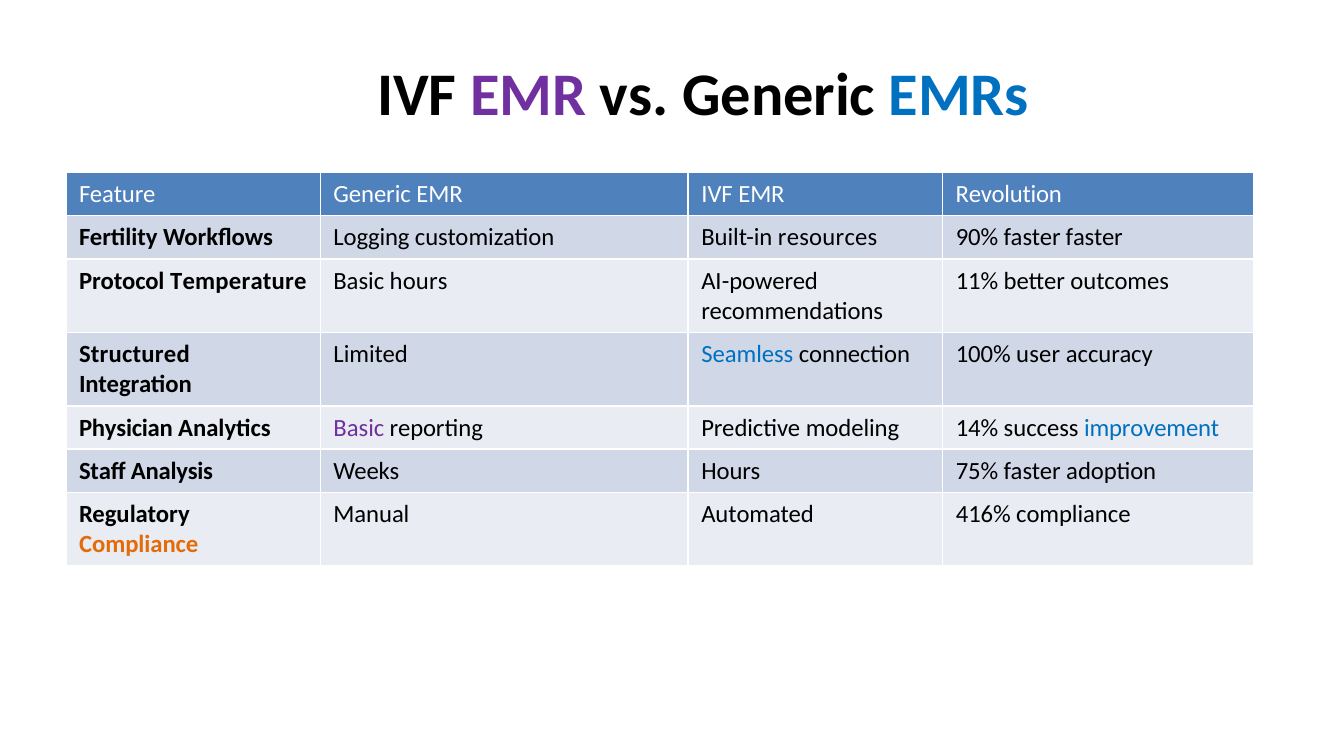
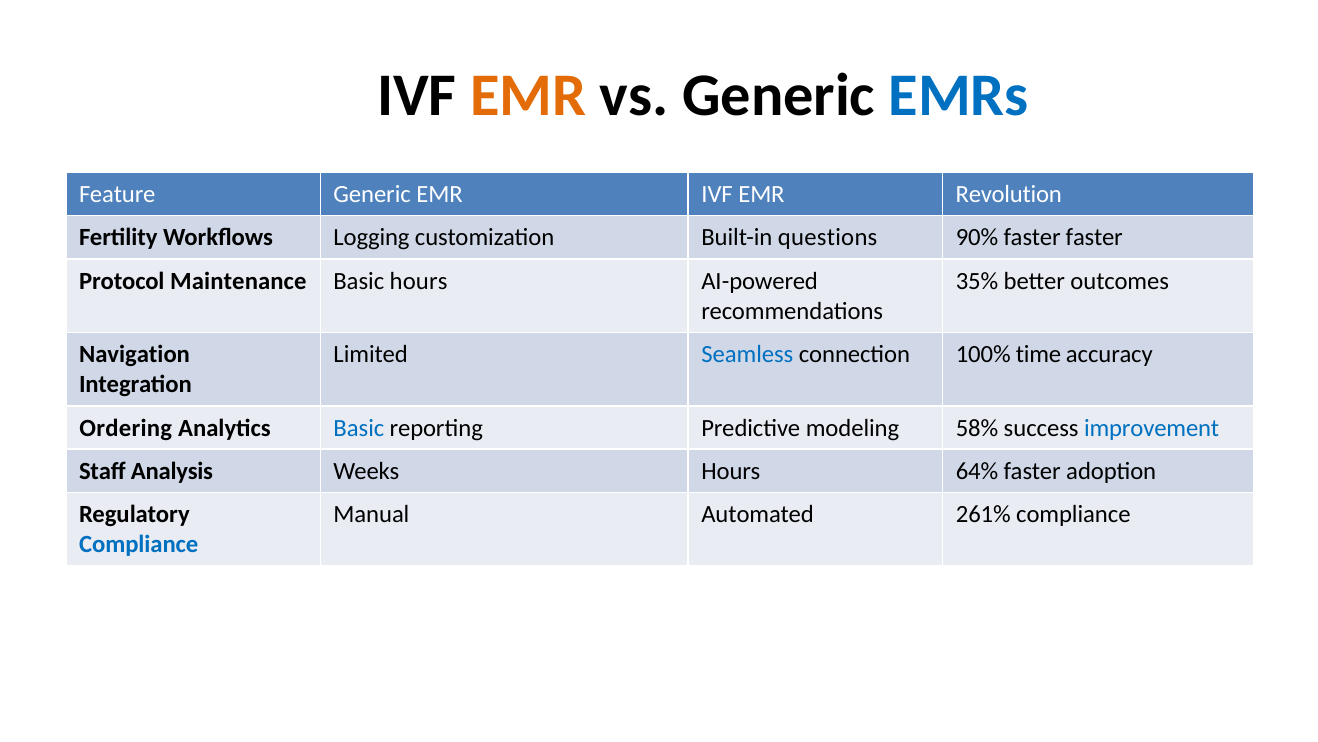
EMR colour: purple -> orange (528, 96)
resources: resources -> questions (828, 237)
Temperature: Temperature -> Maintenance (238, 281)
11%: 11% -> 35% (977, 281)
Structured: Structured -> Navigation (135, 354)
user: user -> time (1038, 354)
Physician: Physician -> Ordering (126, 428)
Basic colour: purple -> blue (359, 428)
14%: 14% -> 58% (977, 428)
75%: 75% -> 64% (977, 471)
416%: 416% -> 261% (983, 514)
Compliance colour: orange -> blue (139, 544)
